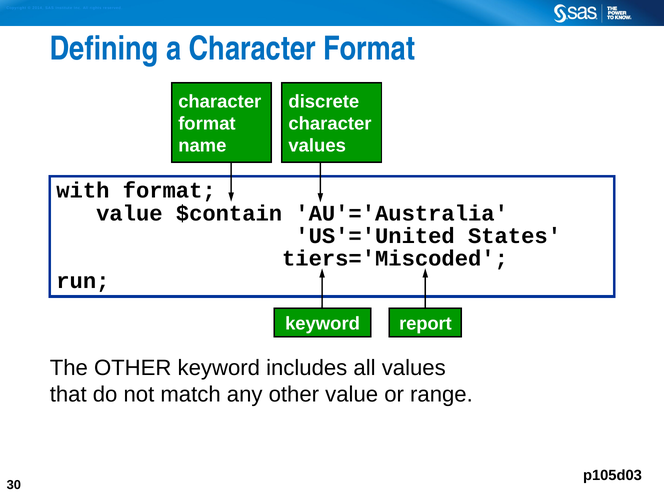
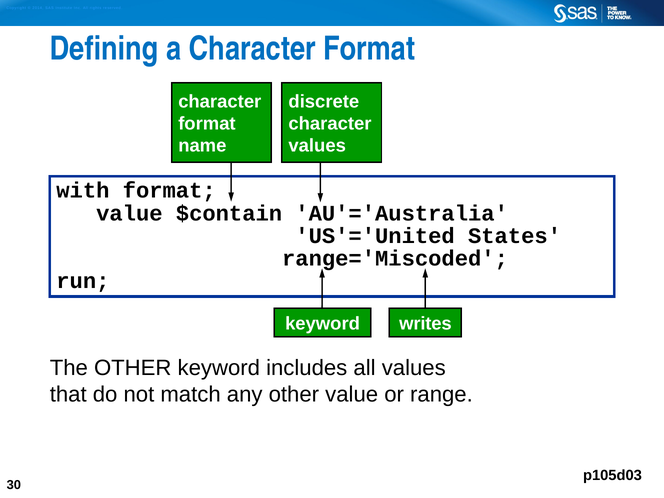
tiers='Miscoded: tiers='Miscoded -> range='Miscoded (395, 258)
report: report -> writes (425, 324)
